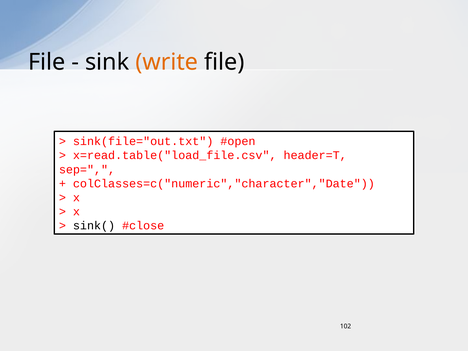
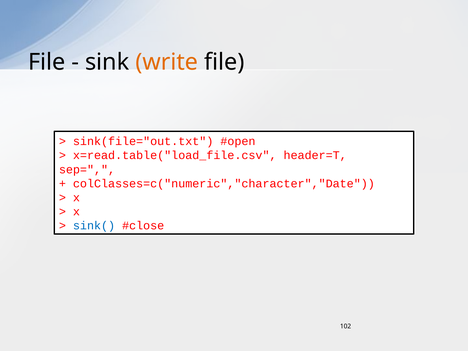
sink( colour: black -> blue (94, 226)
